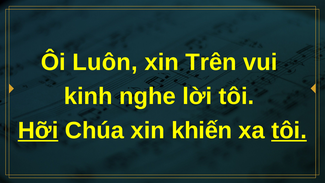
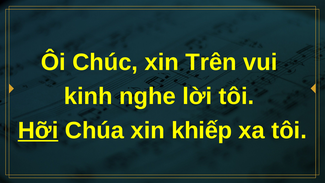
Luôn: Luôn -> Chúc (105, 62)
khiến: khiến -> khiếp (202, 130)
tôi underline: present -> none (289, 130)
